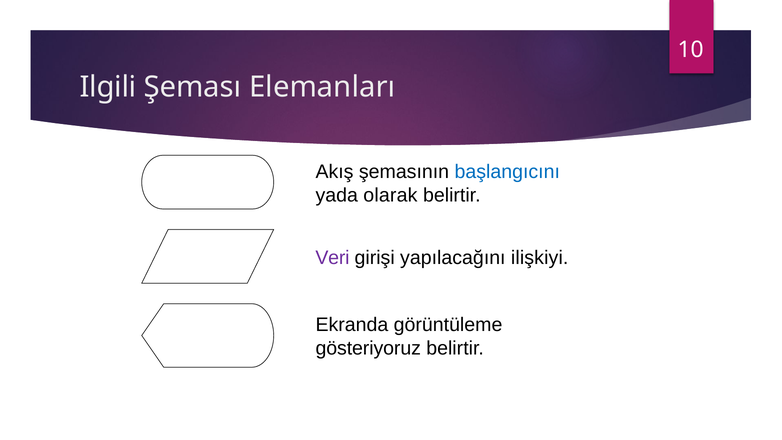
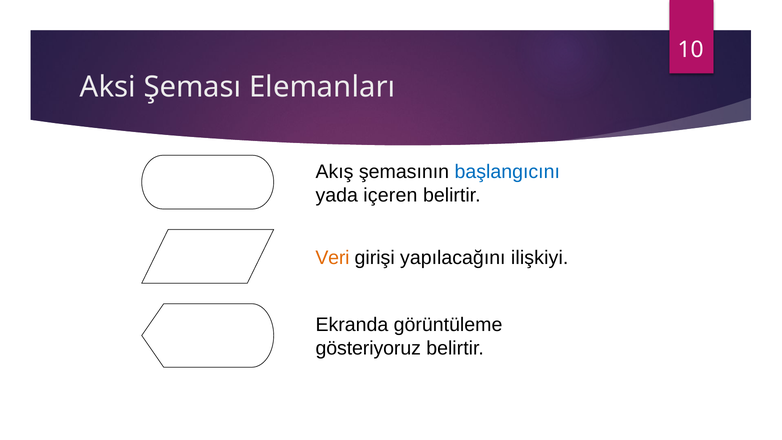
Ilgili: Ilgili -> Aksi (108, 87)
olarak: olarak -> içeren (390, 195)
Veri colour: purple -> orange (332, 257)
